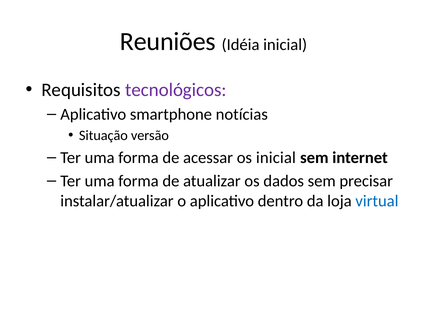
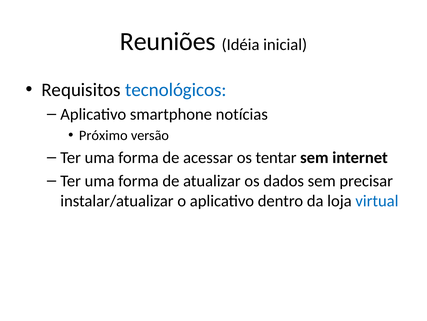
tecnológicos colour: purple -> blue (176, 90)
Situação: Situação -> Próximo (103, 135)
os inicial: inicial -> tentar (276, 157)
